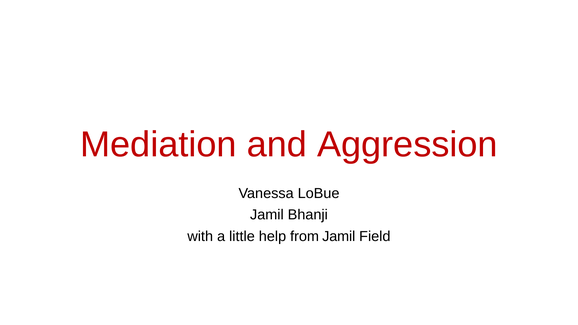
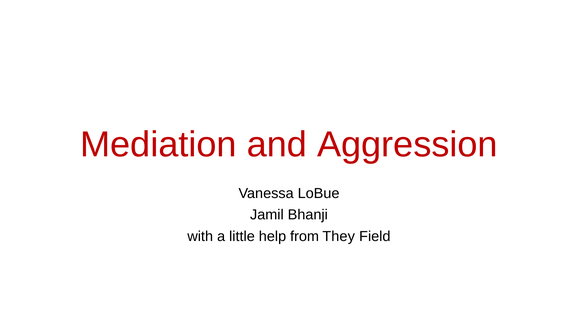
from Jamil: Jamil -> They (339, 237)
